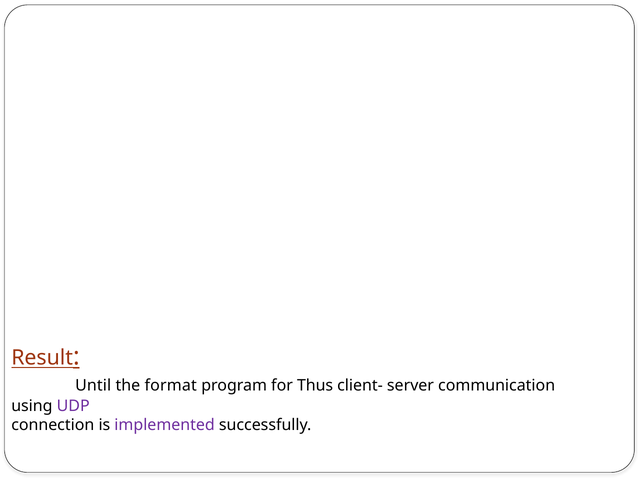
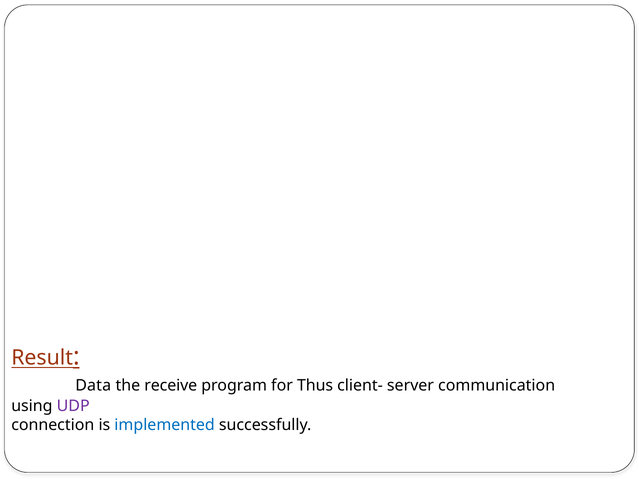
Until: Until -> Data (93, 386)
format: format -> receive (171, 386)
implemented colour: purple -> blue (165, 425)
